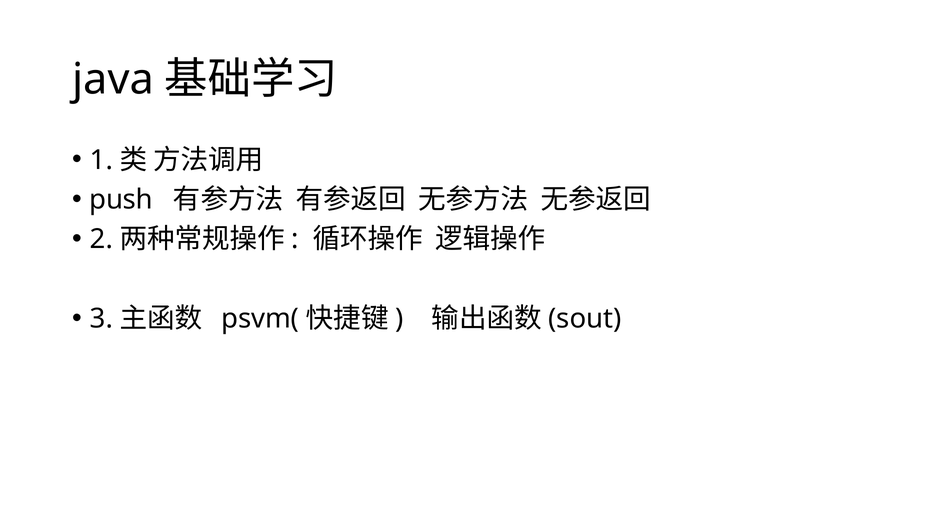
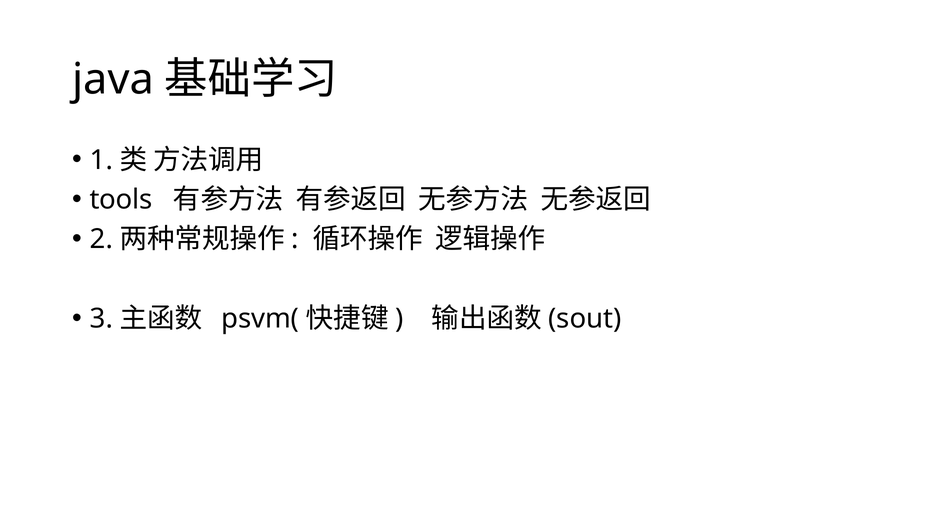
push: push -> tools (121, 200)
